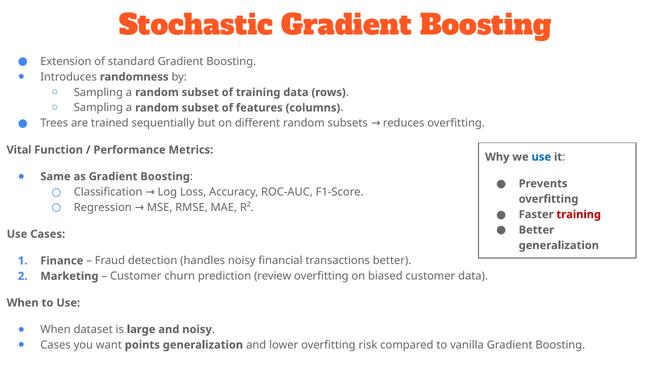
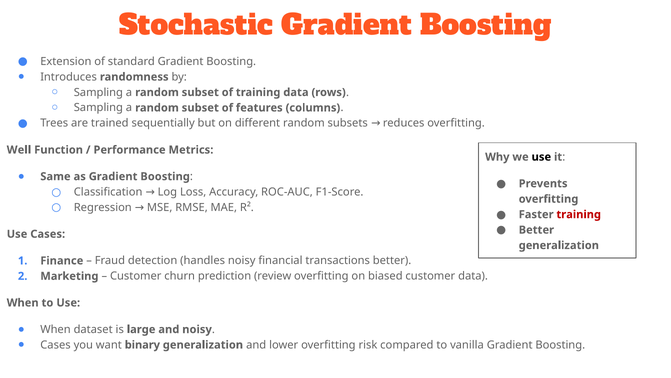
Vital: Vital -> Well (19, 150)
use colour: blue -> black (541, 157)
points: points -> binary (142, 344)
